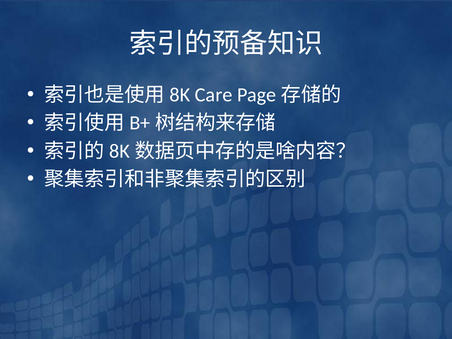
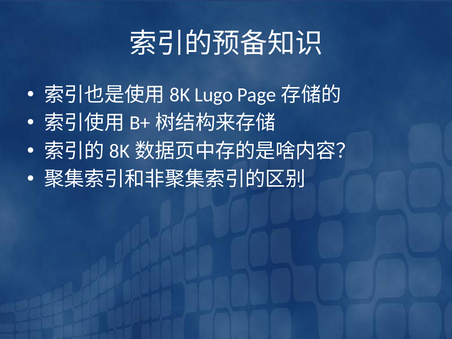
Care: Care -> Lugo (214, 95)
